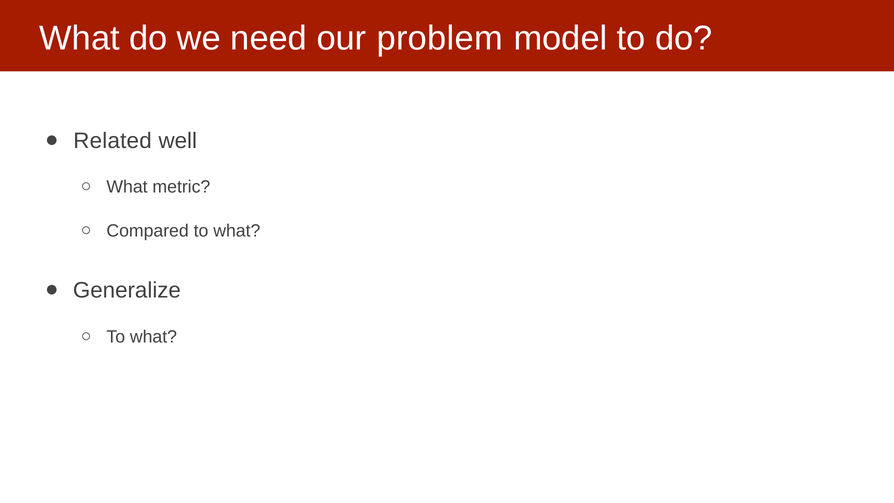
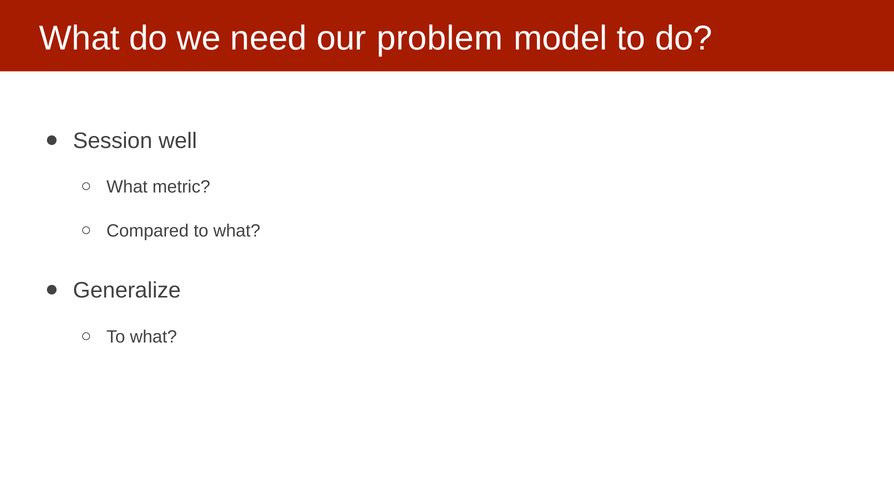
Related: Related -> Session (113, 141)
